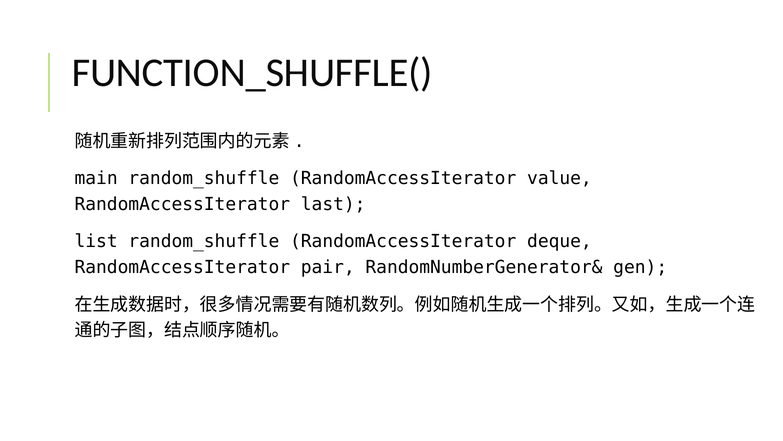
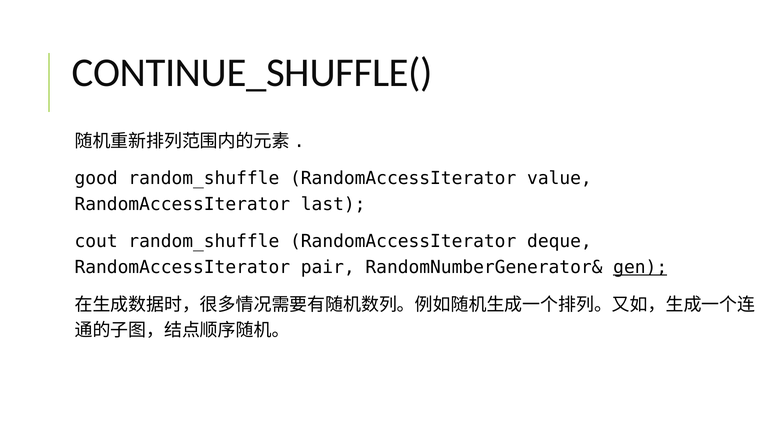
FUNCTION_SHUFFLE(: FUNCTION_SHUFFLE( -> CONTINUE_SHUFFLE( (252, 72)
main: main -> good (96, 178)
list: list -> cout (96, 241)
gen underline: none -> present (640, 267)
